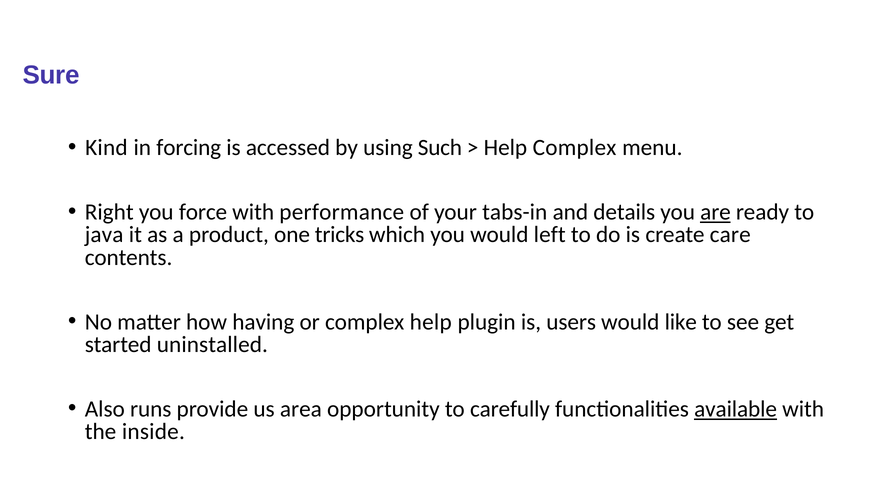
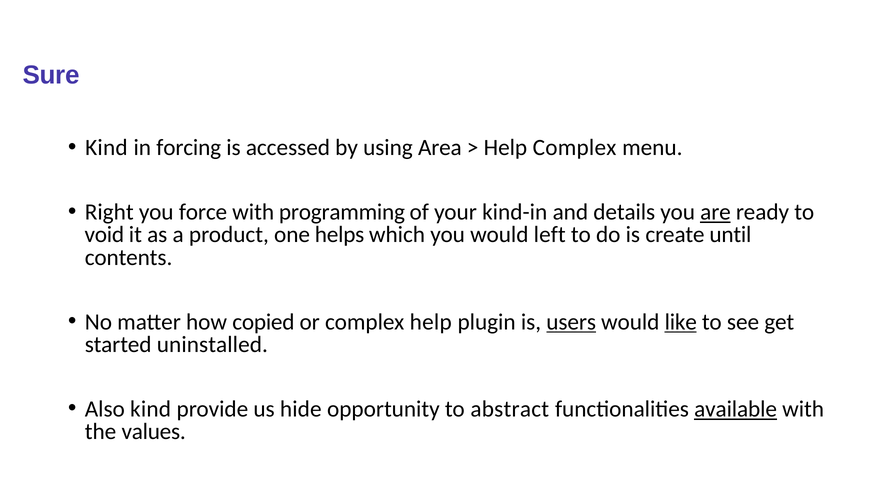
Such: Such -> Area (440, 147)
performance: performance -> programming (342, 212)
tabs-in: tabs-in -> kind-in (515, 212)
java: java -> void (104, 234)
tricks: tricks -> helps (340, 234)
care: care -> until (730, 234)
having: having -> copied (263, 322)
users underline: none -> present (571, 322)
like underline: none -> present (681, 322)
Also runs: runs -> kind (151, 409)
area: area -> hide (301, 409)
carefully: carefully -> abstract (510, 409)
inside: inside -> values (154, 431)
